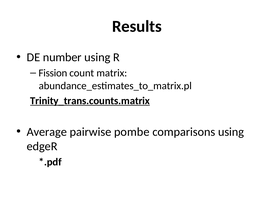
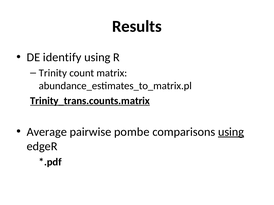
number: number -> identify (62, 57)
Fission: Fission -> Trinity (53, 73)
using underline: none -> present (231, 132)
